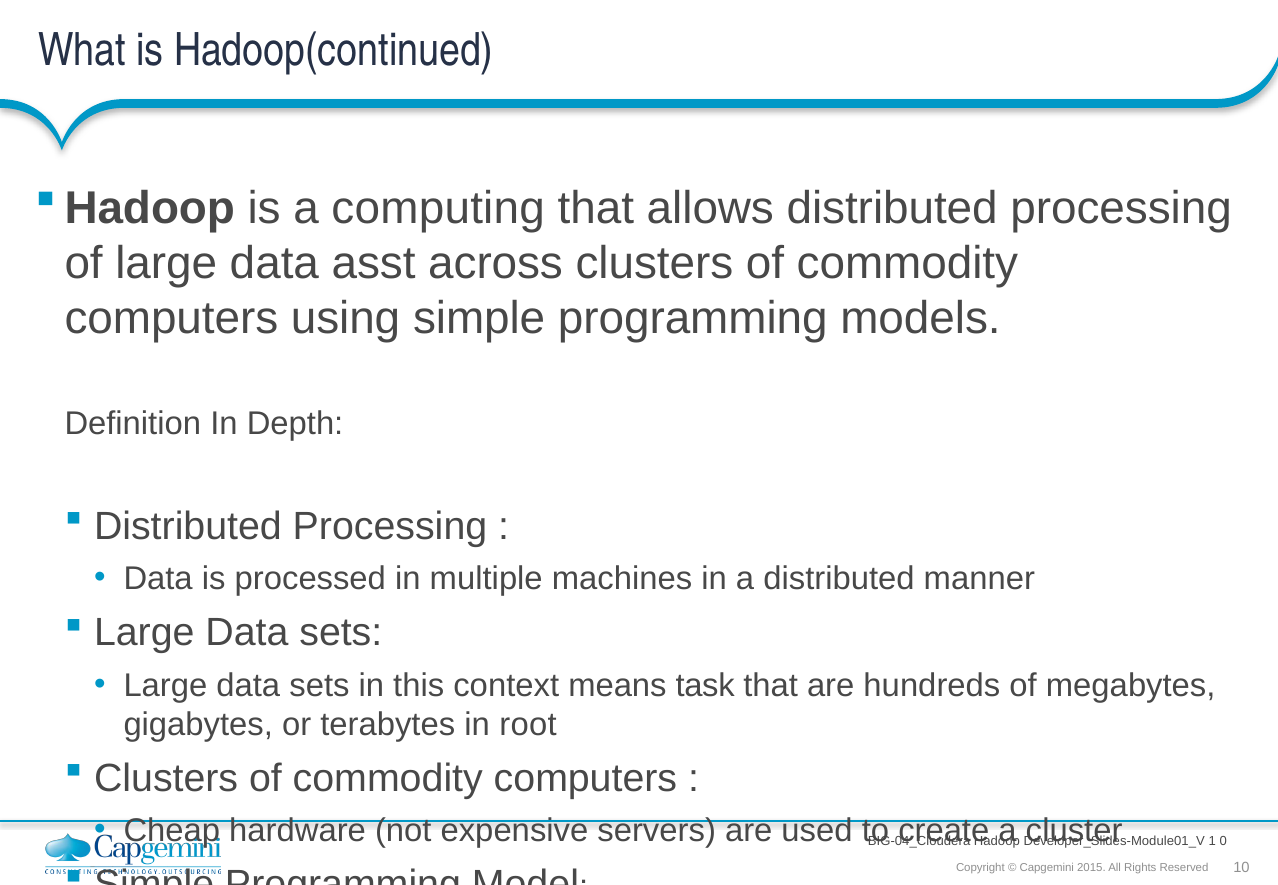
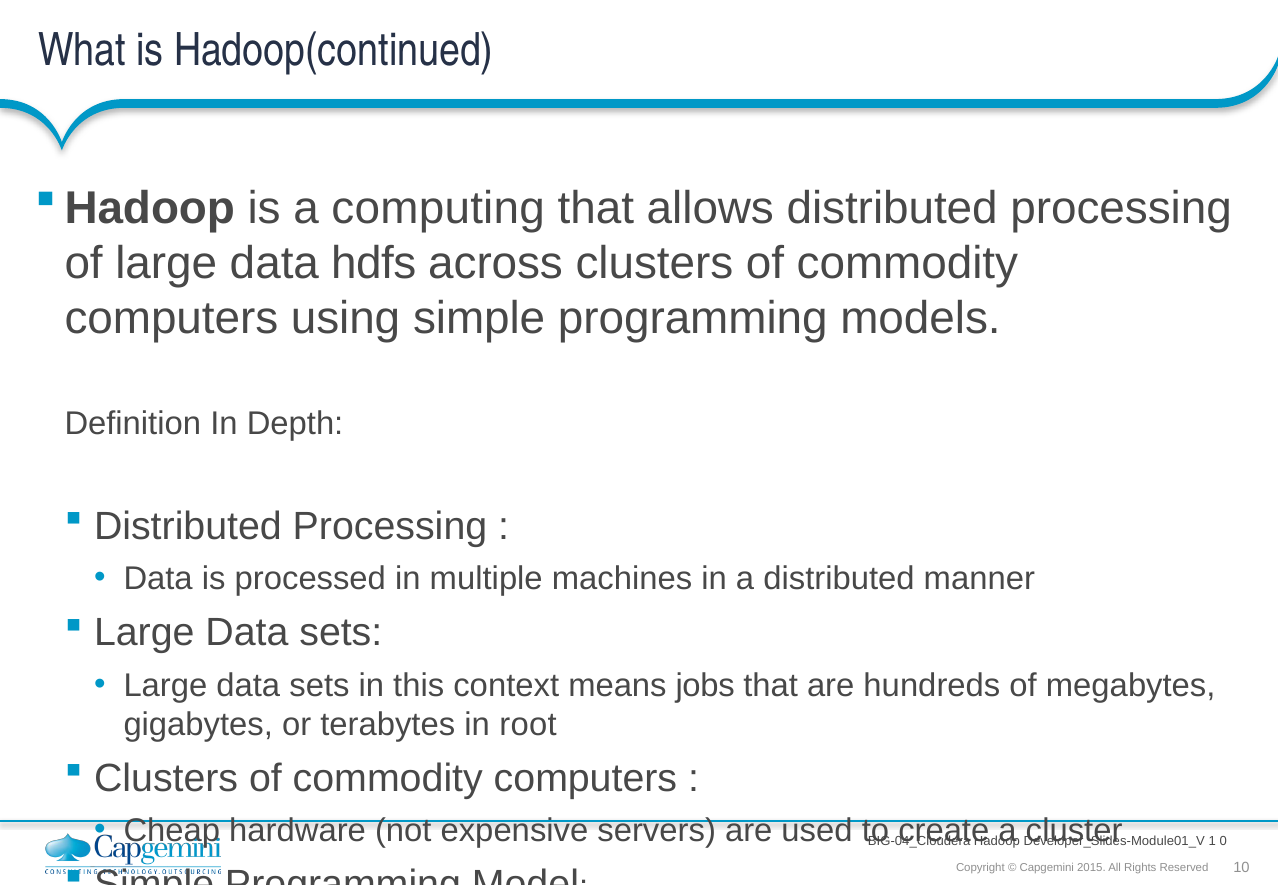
asst: asst -> hdfs (374, 263)
task: task -> jobs (705, 685)
